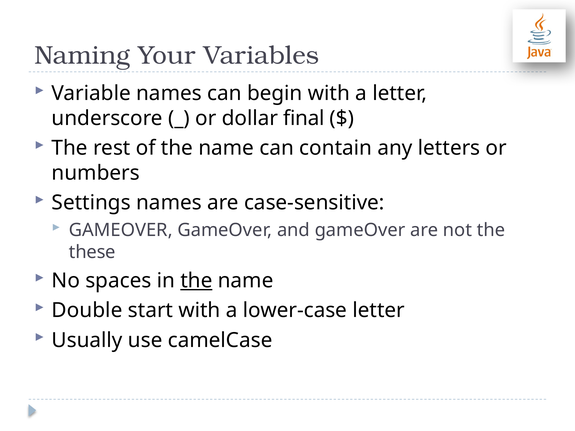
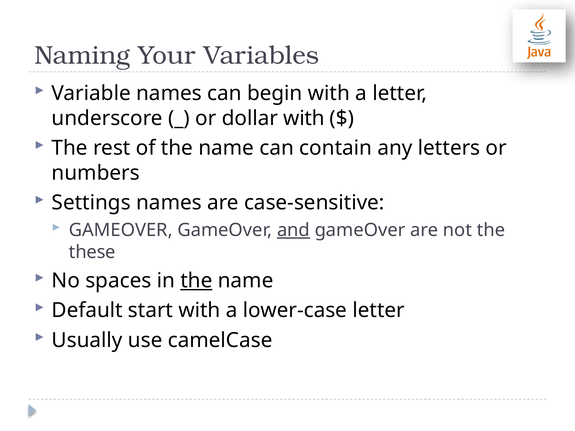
dollar final: final -> with (304, 118)
and underline: none -> present (293, 230)
Double: Double -> Default (87, 311)
